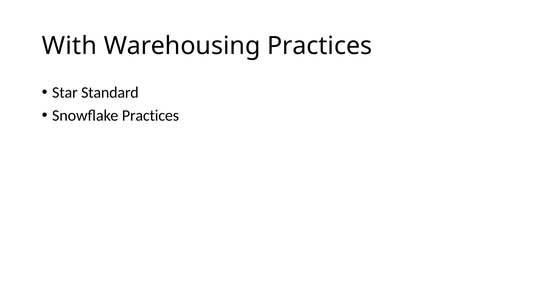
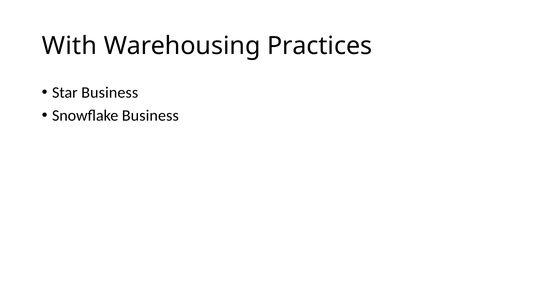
Star Standard: Standard -> Business (110, 93)
Snowflake Practices: Practices -> Business (150, 116)
